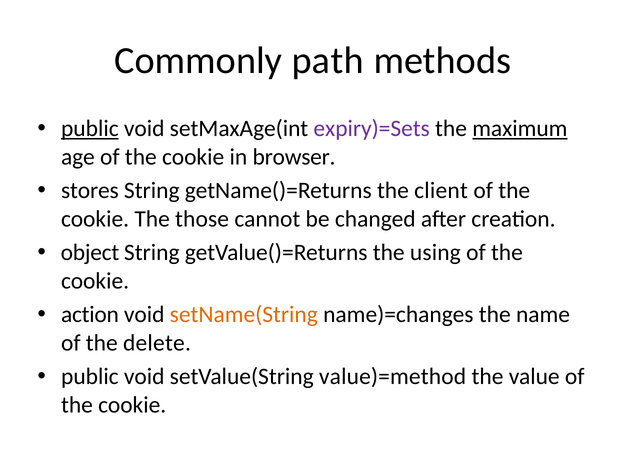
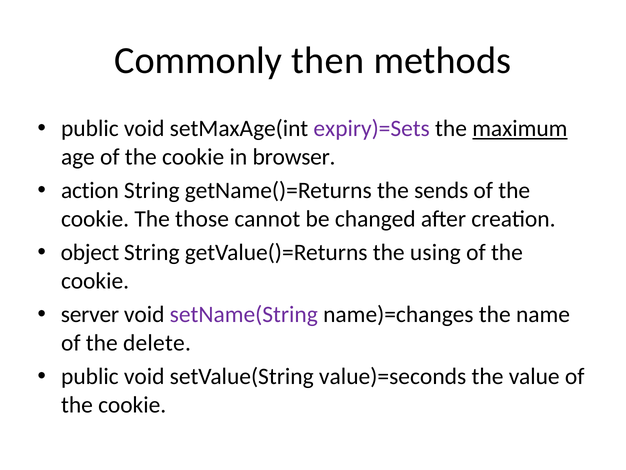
path: path -> then (328, 61)
public underline: present -> none (90, 128)
stores: stores -> action (90, 190)
client: client -> sends (441, 190)
action: action -> server (90, 314)
setName(String colour: orange -> purple (244, 314)
value)=method: value)=method -> value)=seconds (393, 376)
